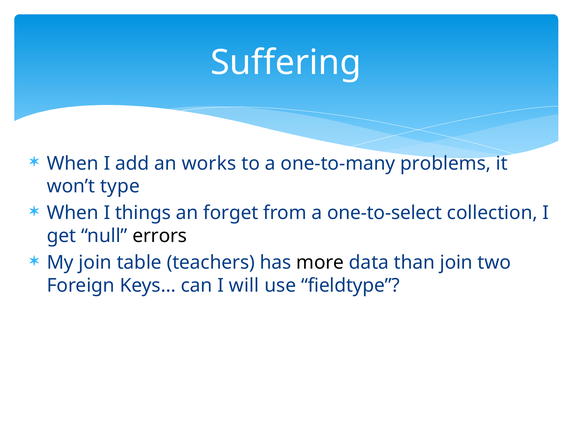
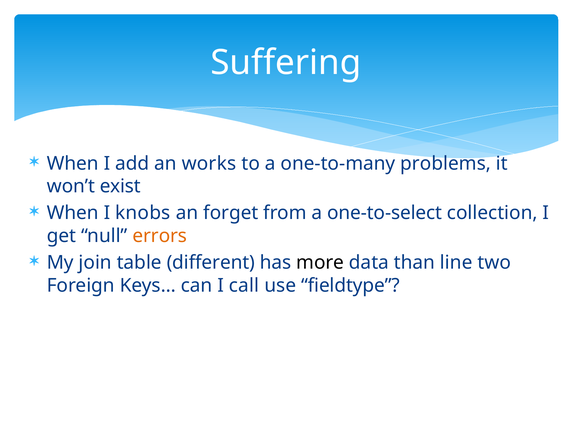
type: type -> exist (120, 186)
things: things -> knobs (143, 213)
errors colour: black -> orange (160, 236)
teachers: teachers -> different (211, 263)
than join: join -> line (456, 263)
will: will -> call (244, 285)
